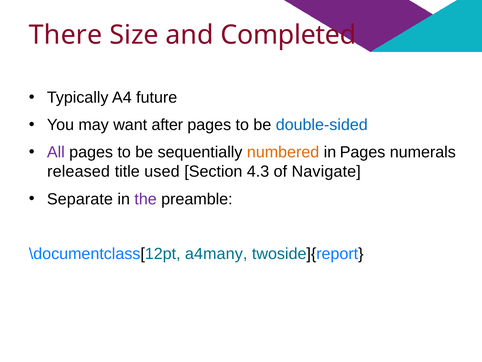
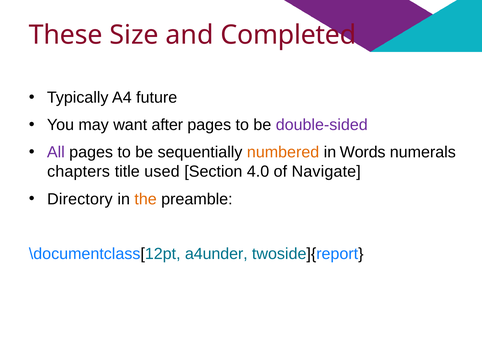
There: There -> These (66, 35)
double-sided colour: blue -> purple (322, 125)
in Pages: Pages -> Words (363, 152)
released: released -> chapters (79, 171)
4.3: 4.3 -> 4.0 (258, 171)
Separate: Separate -> Directory (80, 199)
the colour: purple -> orange (146, 199)
a4many: a4many -> a4under (216, 253)
